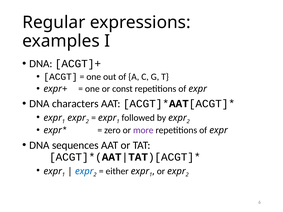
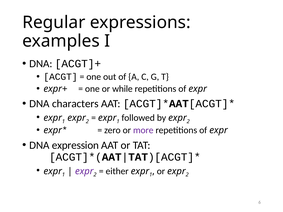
const: const -> while (122, 89)
sequences: sequences -> expression (75, 145)
expr colour: blue -> purple (84, 171)
